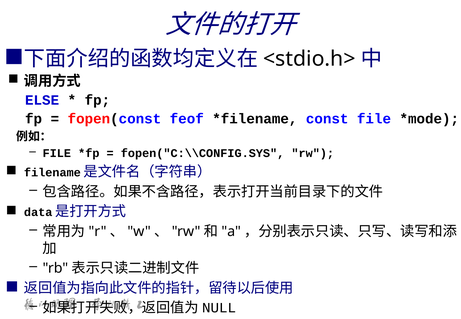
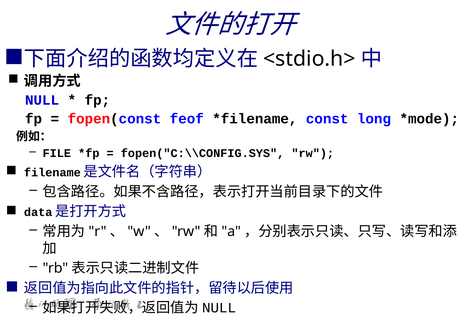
ELSE: ELSE -> NULL (42, 100)
const file: file -> long (374, 119)
